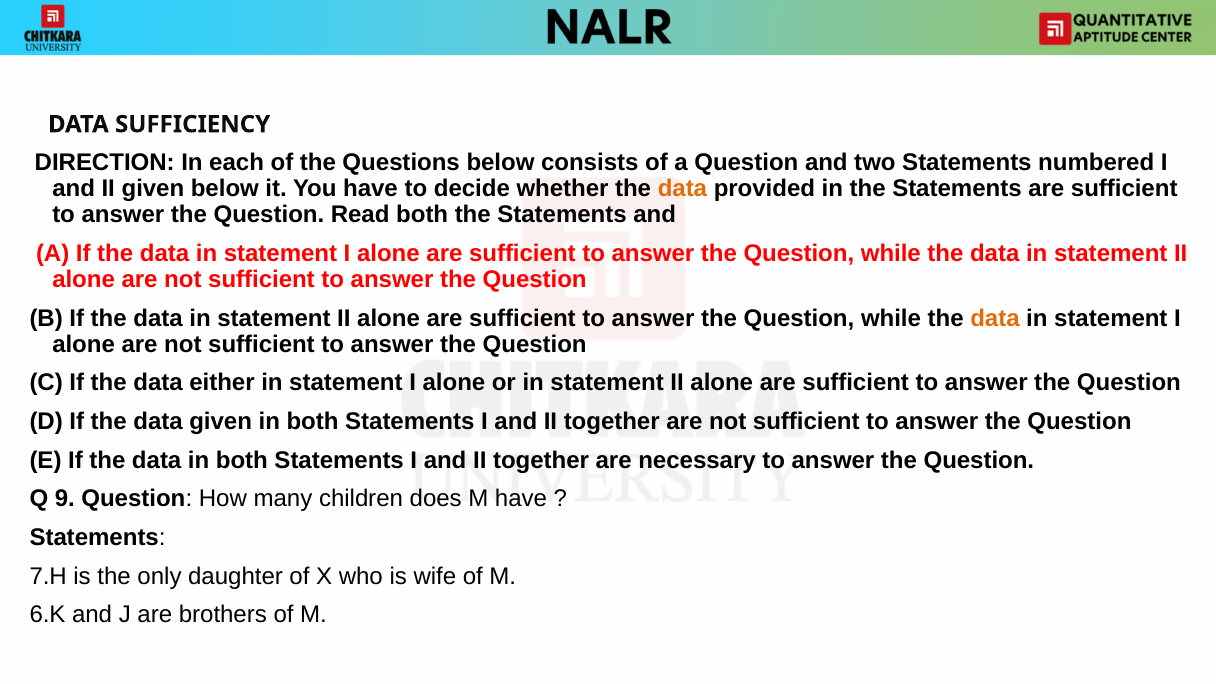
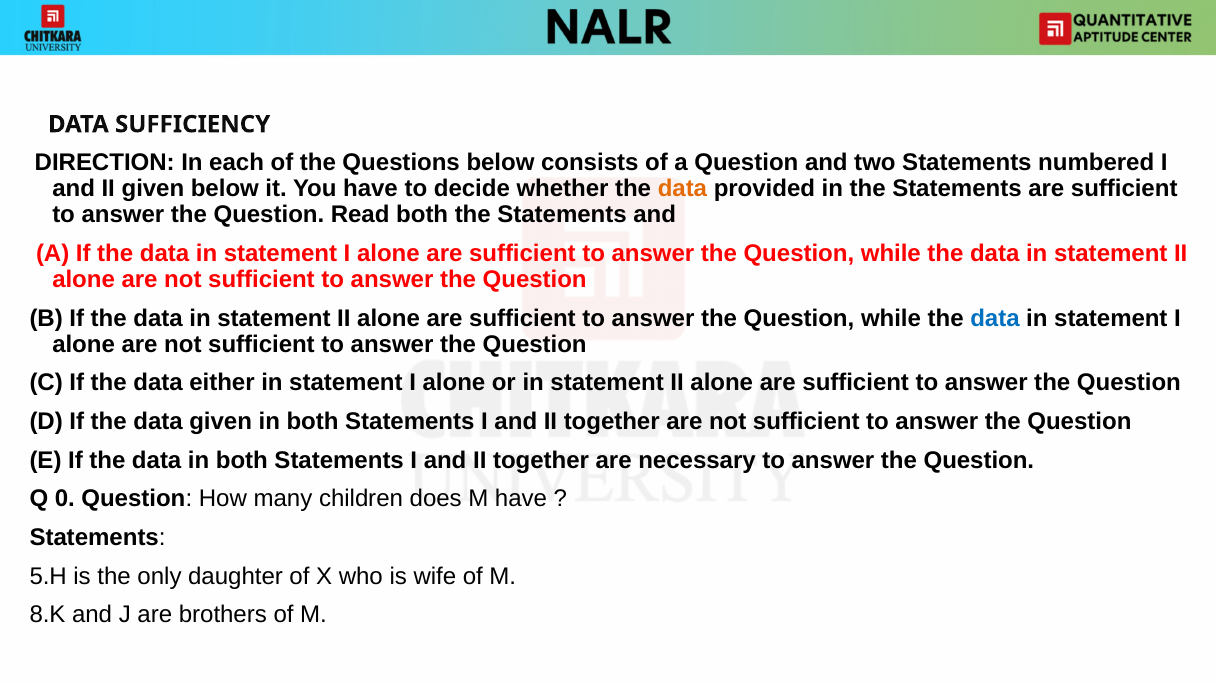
data colour: orange -> blue (995, 318)
9: 9 -> 0 (65, 499)
7.H: 7.H -> 5.H (48, 576)
6.K: 6.K -> 8.K (48, 615)
